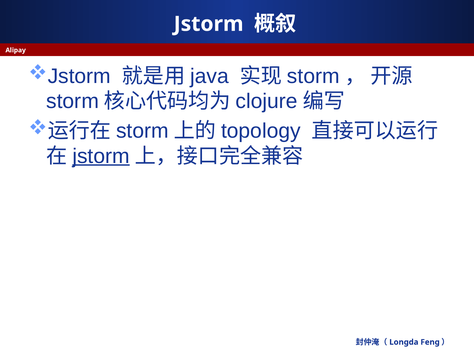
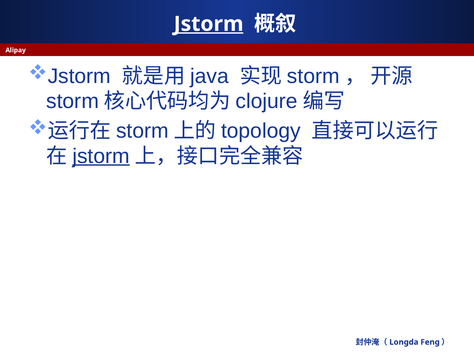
Jstorm underline: none -> present (209, 24)
